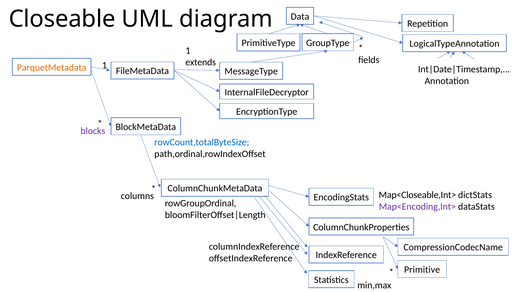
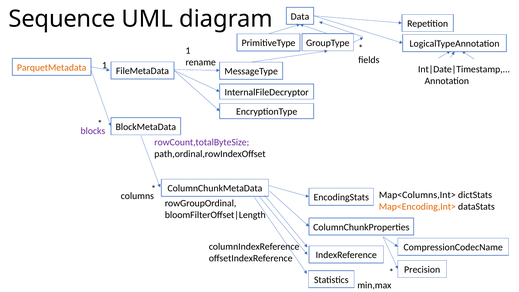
Closeable: Closeable -> Sequence (62, 19)
extends: extends -> rename (201, 62)
rowCount,totalByteSize colour: blue -> purple (202, 142)
Map<Closeable,Int>: Map<Closeable,Int> -> Map<Columns,Int> (417, 195)
Map<Encoding,Int> colour: purple -> orange (417, 206)
Primitive: Primitive -> Precision (422, 270)
